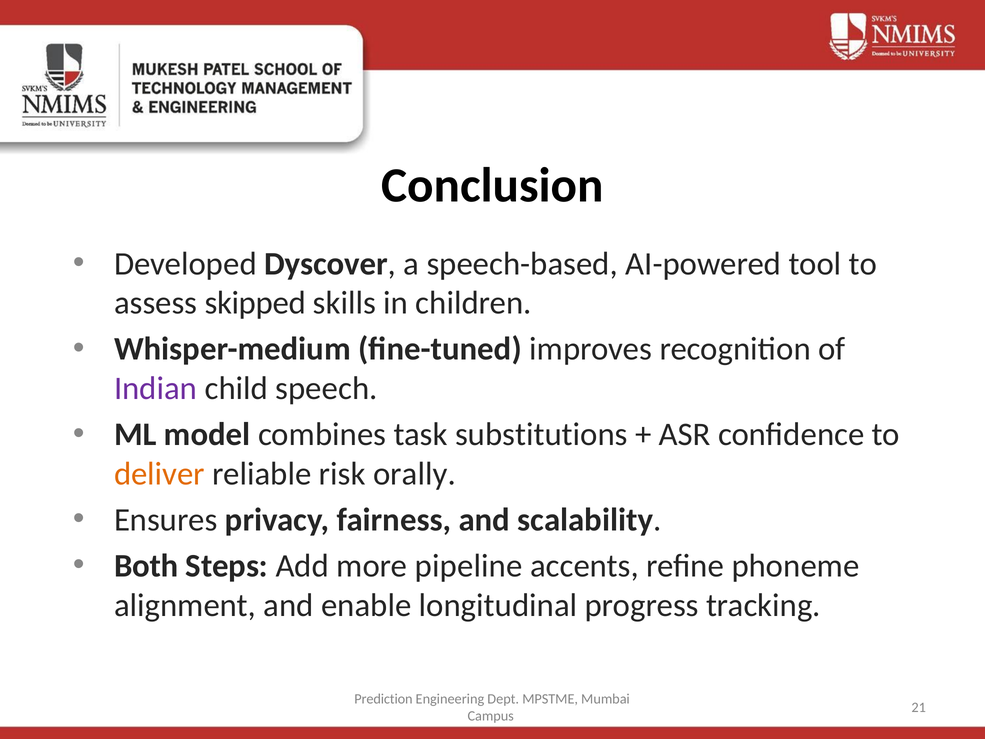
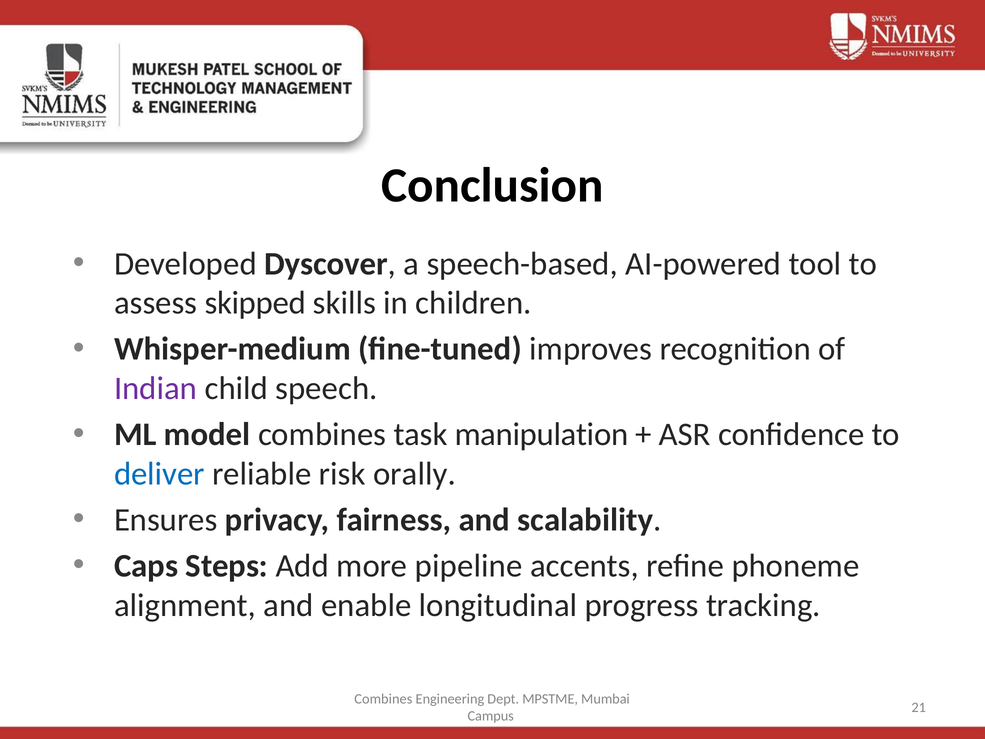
substitutions: substitutions -> manipulation (541, 434)
deliver colour: orange -> blue (159, 474)
Both: Both -> Caps (146, 566)
Prediction: Prediction -> Combines (383, 699)
